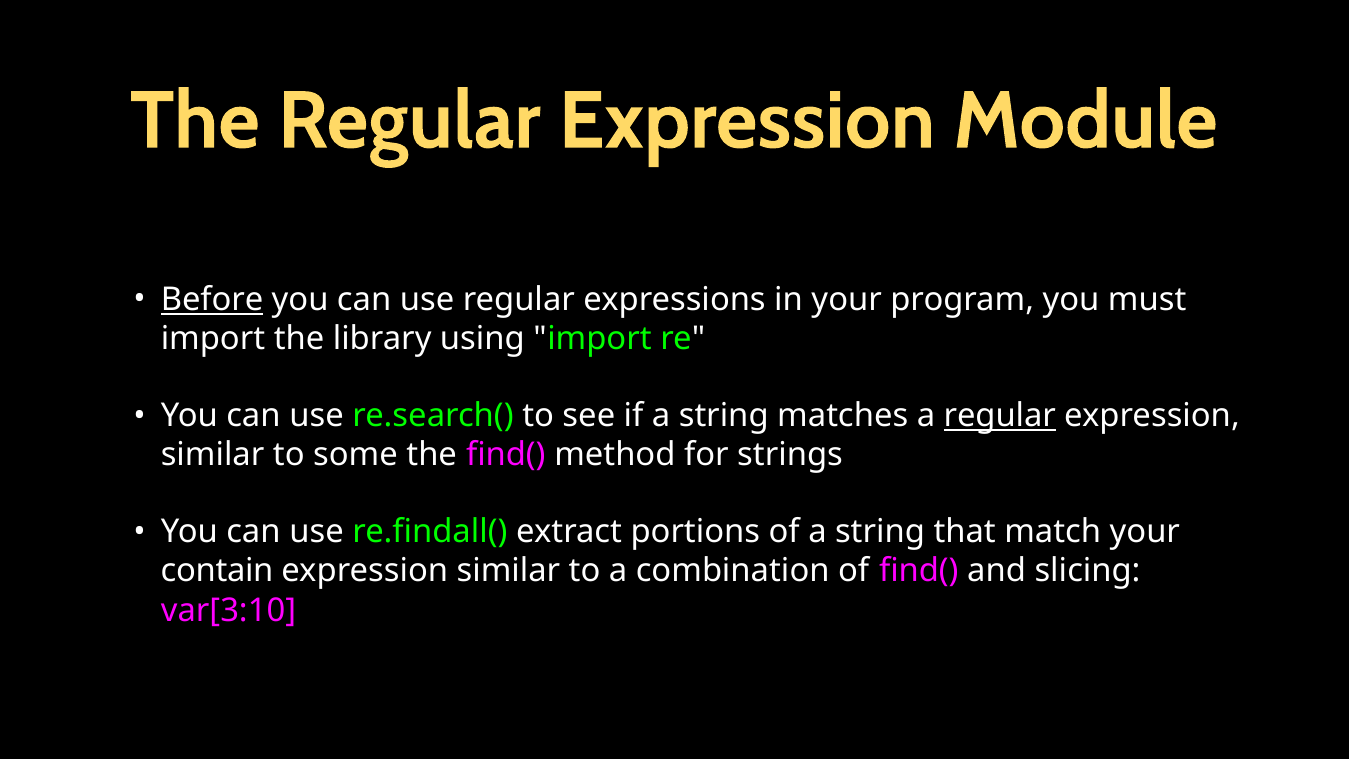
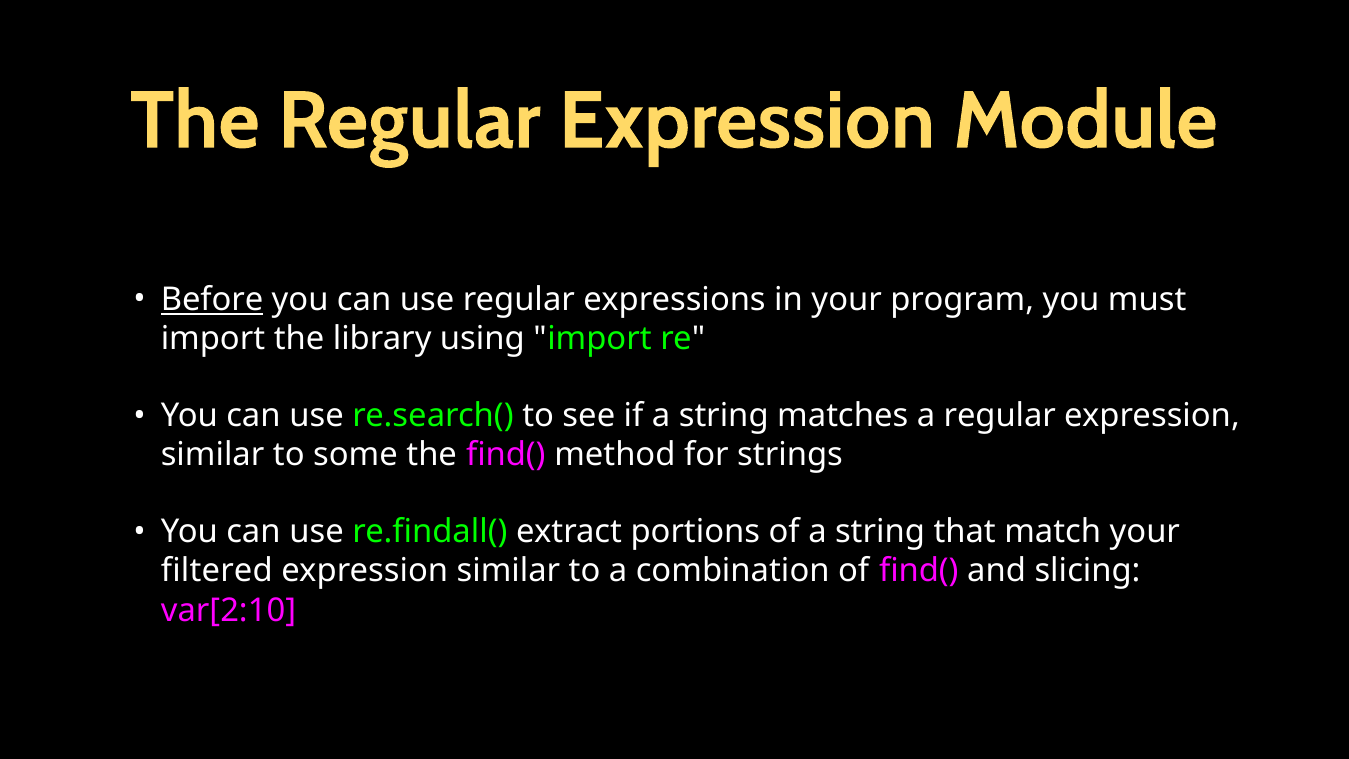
regular underline: present -> none (1000, 416)
contain: contain -> filtered (217, 571)
var[3:10: var[3:10 -> var[2:10 (228, 610)
